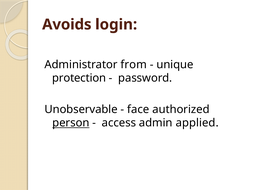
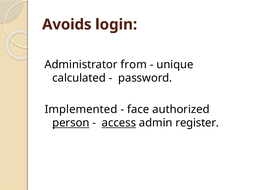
protection: protection -> calculated (79, 78)
Unobservable: Unobservable -> Implemented (81, 109)
access underline: none -> present (119, 123)
applied: applied -> register (197, 123)
